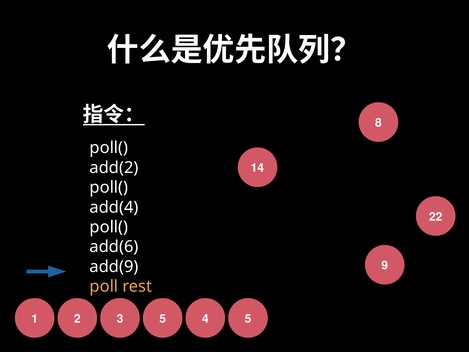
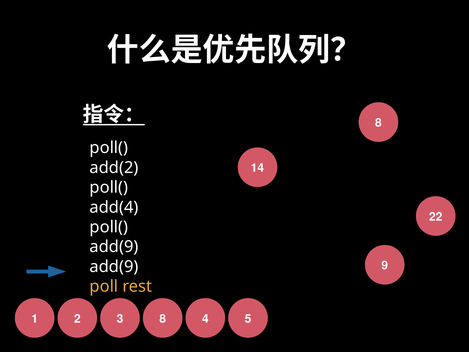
add(6: add(6 -> add(9 (114, 247)
5: 5 -> 8 (163, 319)
